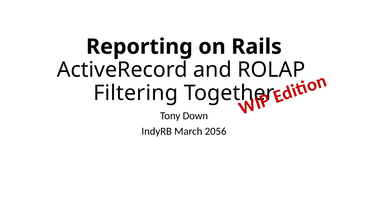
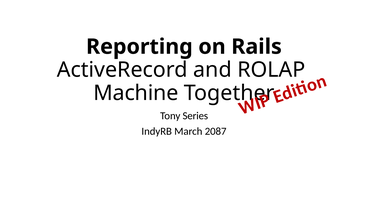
Filtering: Filtering -> Machine (136, 93)
Down: Down -> Series (195, 116)
2056: 2056 -> 2087 (216, 131)
